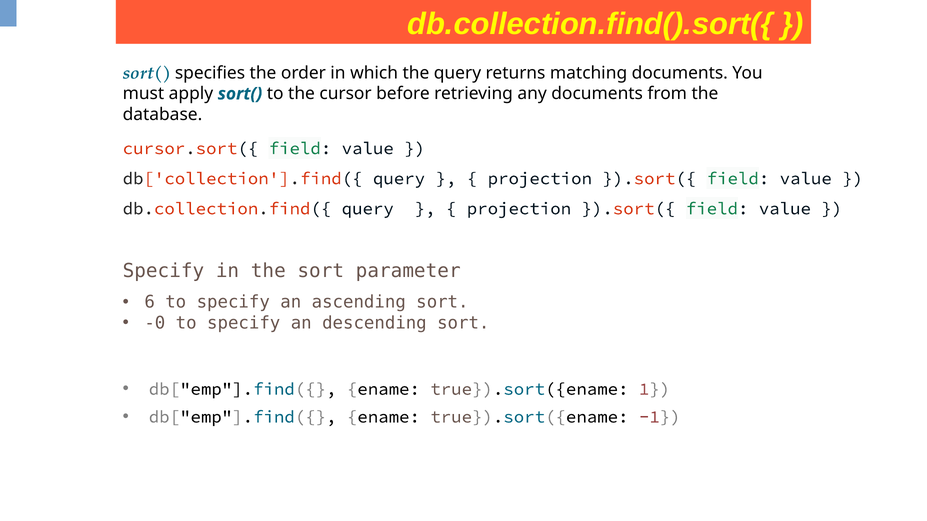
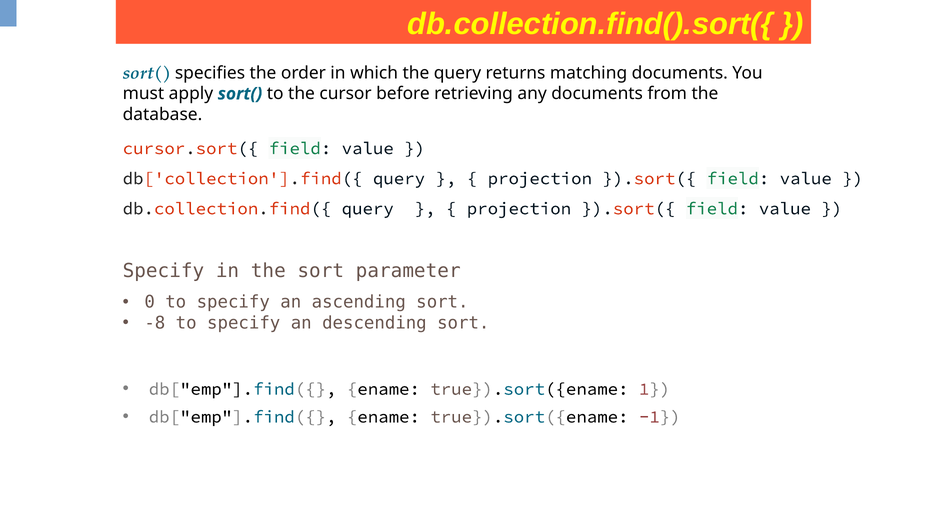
6: 6 -> 0 (150, 302)
-0: -0 -> -8 (155, 323)
